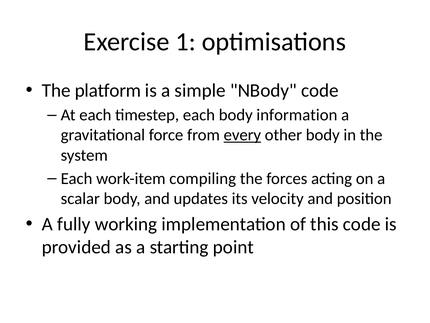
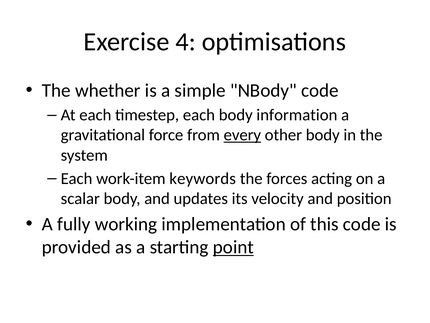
1: 1 -> 4 (186, 42)
platform: platform -> whether (108, 90)
compiling: compiling -> keywords (203, 178)
point underline: none -> present (233, 247)
